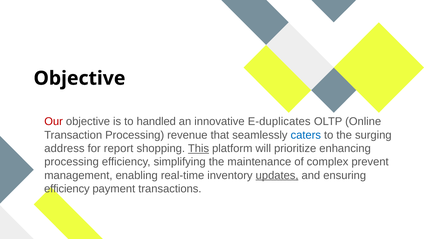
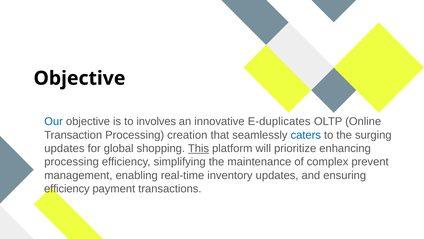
Our colour: red -> blue (54, 121)
handled: handled -> involves (156, 121)
revenue: revenue -> creation (187, 135)
address: address -> updates (64, 148)
report: report -> global (119, 148)
updates underline: present -> none (277, 175)
